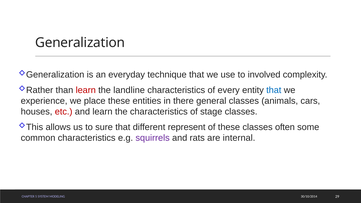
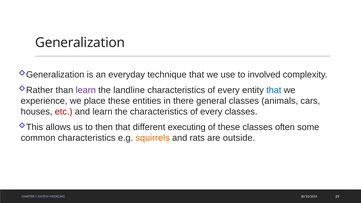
learn colour: red -> purple (86, 90)
the characteristics of stage: stage -> every (211, 112)
sure: sure -> then (104, 127)
represent: represent -> executing (187, 127)
squirrels colour: purple -> orange (153, 138)
internal: internal -> outside (239, 138)
